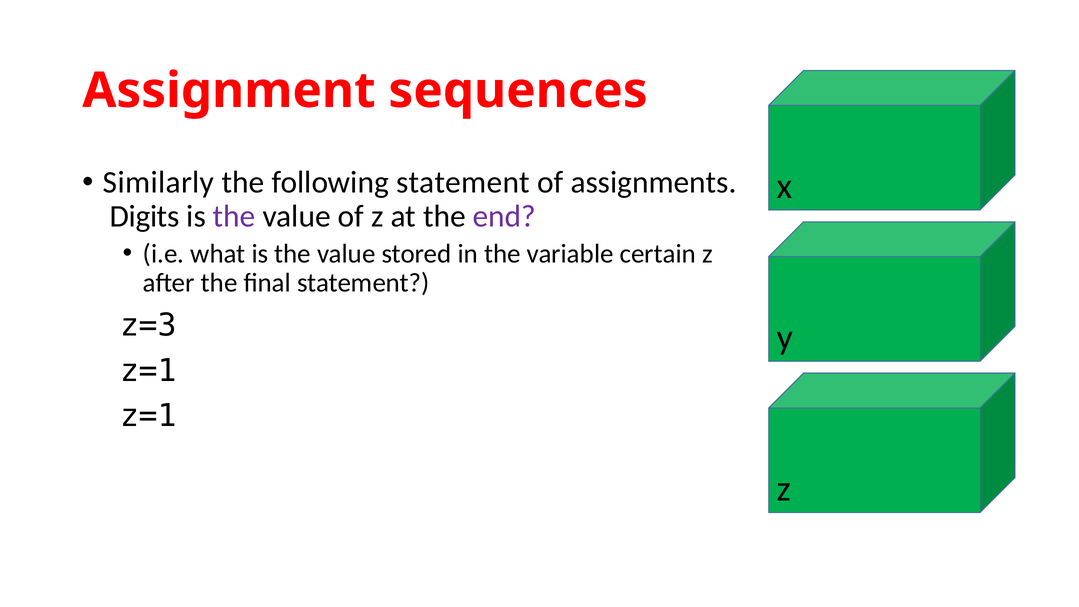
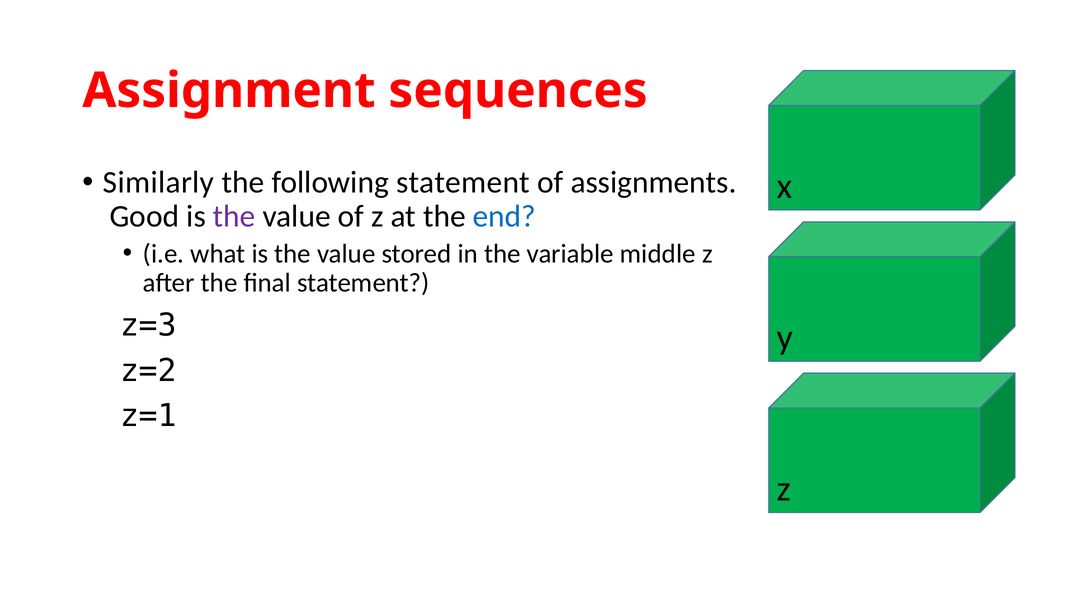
Digits: Digits -> Good (144, 216)
end colour: purple -> blue (504, 216)
certain: certain -> middle (658, 254)
z=1: z=1 -> z=2 (148, 371)
